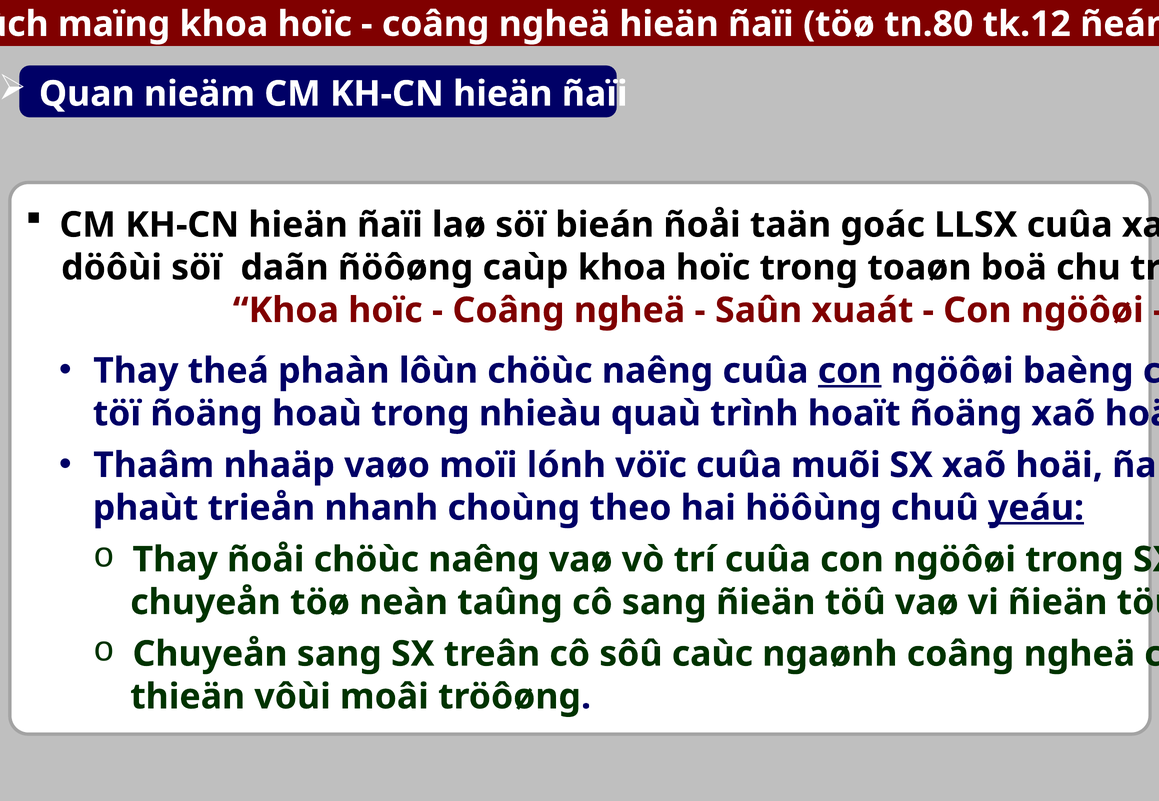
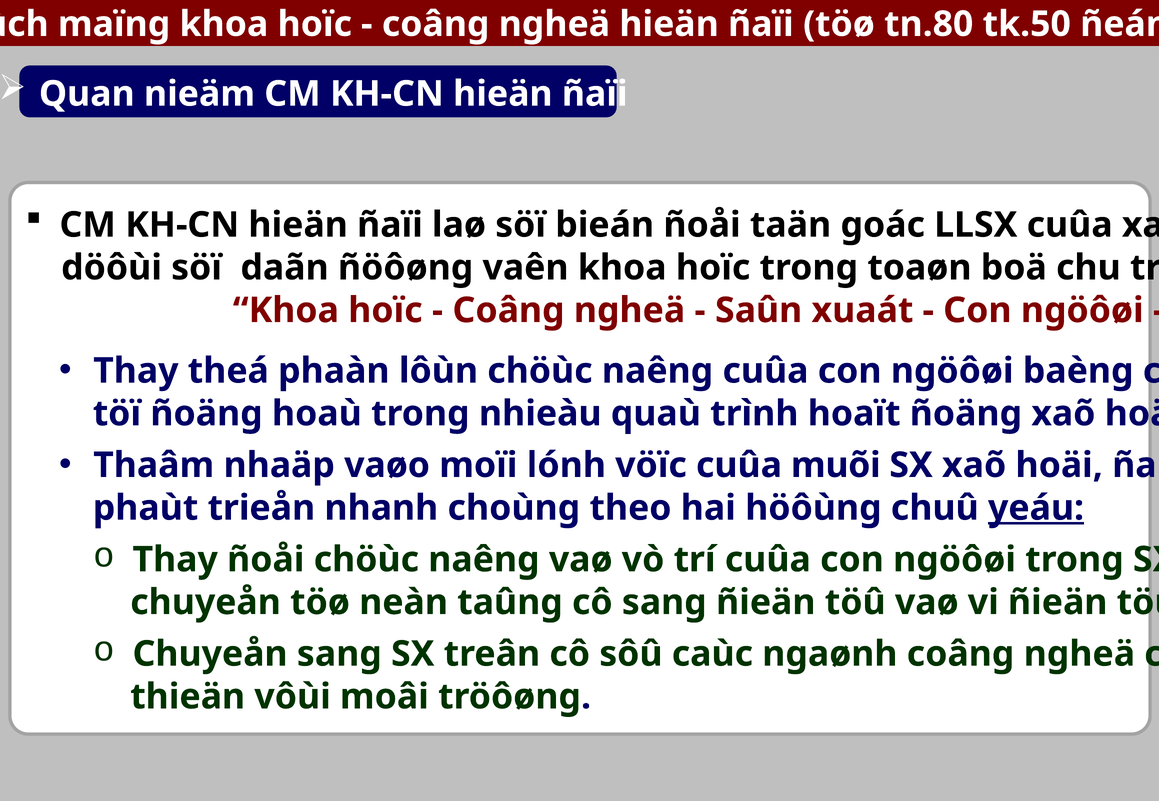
tk.12: tk.12 -> tk.50 (1027, 24)
caùp: caùp -> vaên (526, 268)
con underline: present -> none (850, 371)
